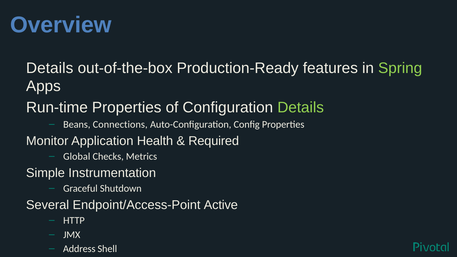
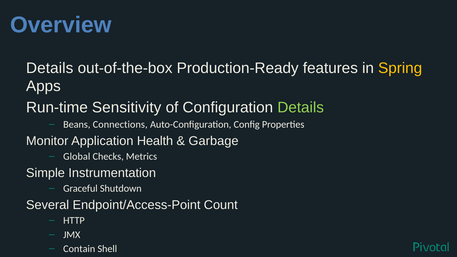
Spring colour: light green -> yellow (400, 68)
Run-time Properties: Properties -> Sensitivity (127, 108)
Required: Required -> Garbage (214, 141)
Active: Active -> Count (221, 205)
Address: Address -> Contain (79, 249)
